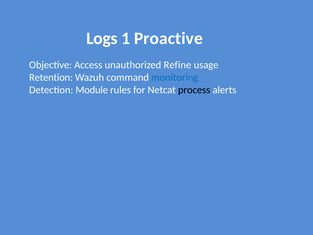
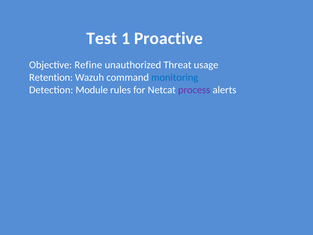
Logs: Logs -> Test (102, 38)
Access: Access -> Refine (88, 65)
Refine: Refine -> Threat (177, 65)
process colour: black -> purple (194, 90)
